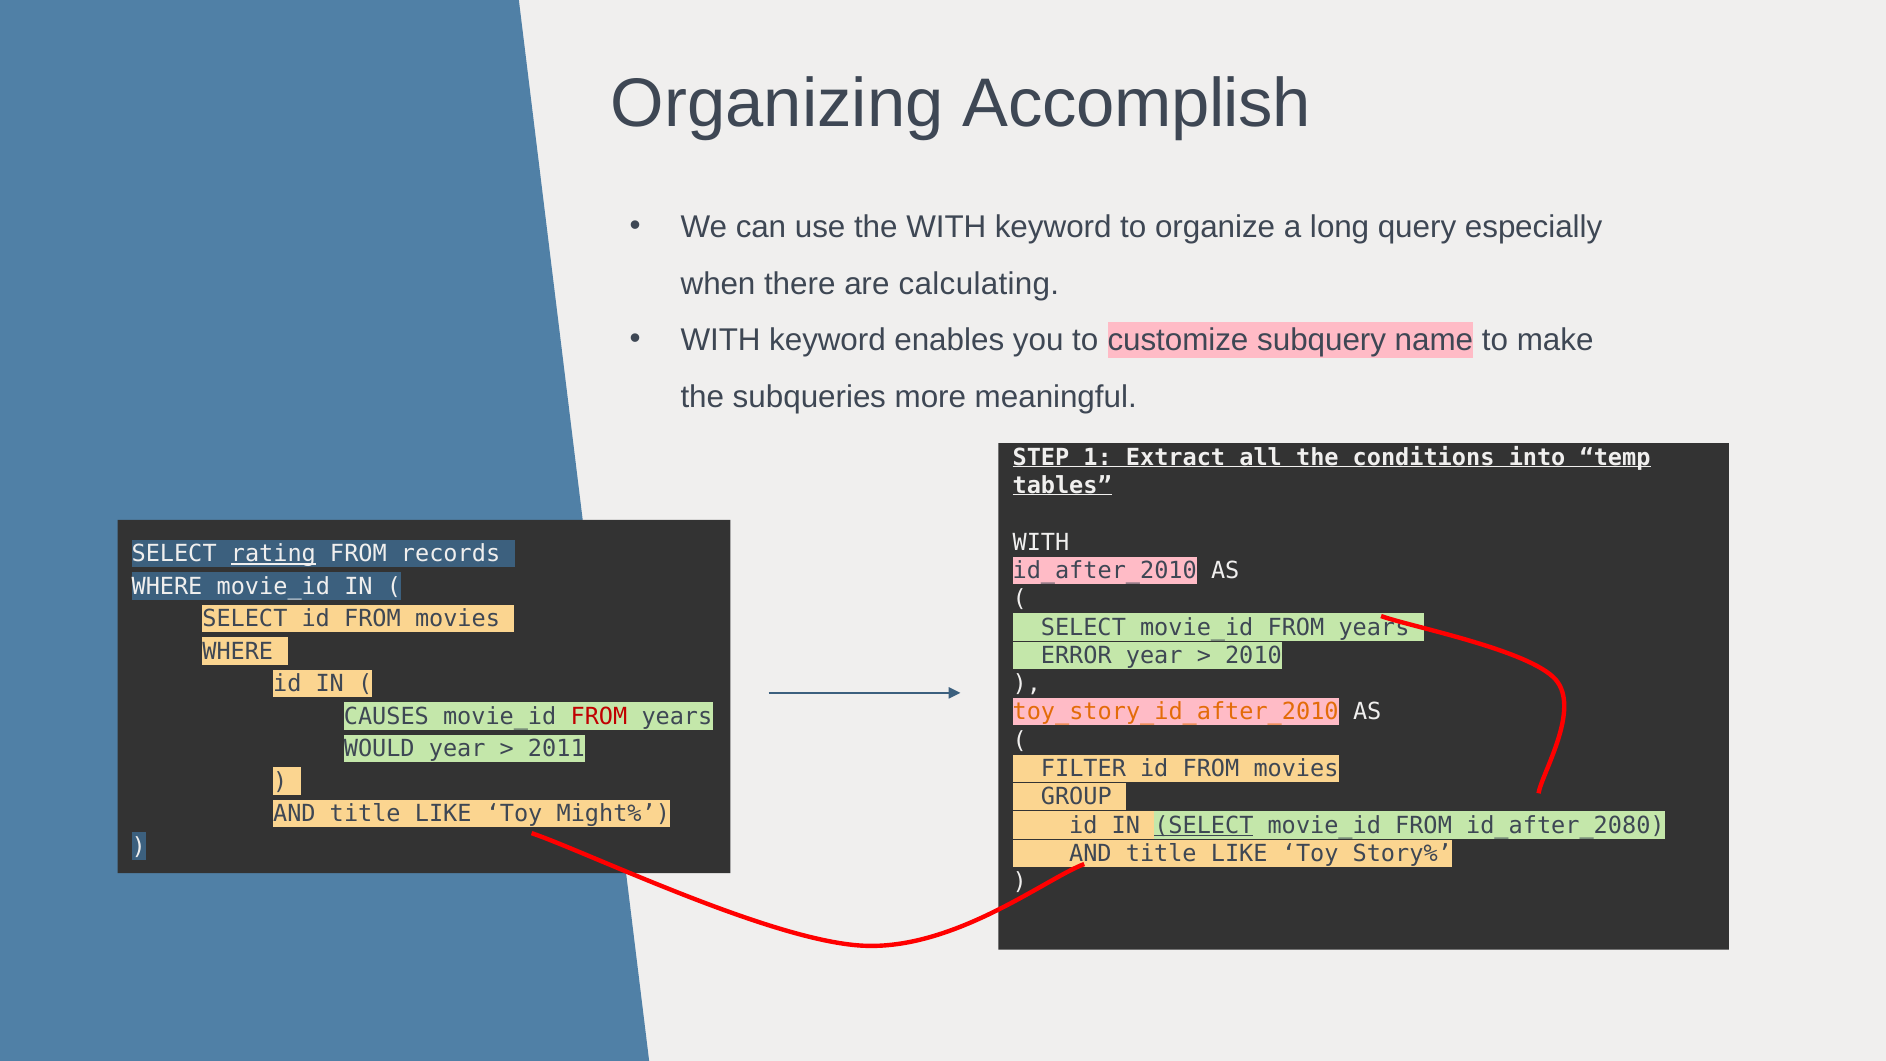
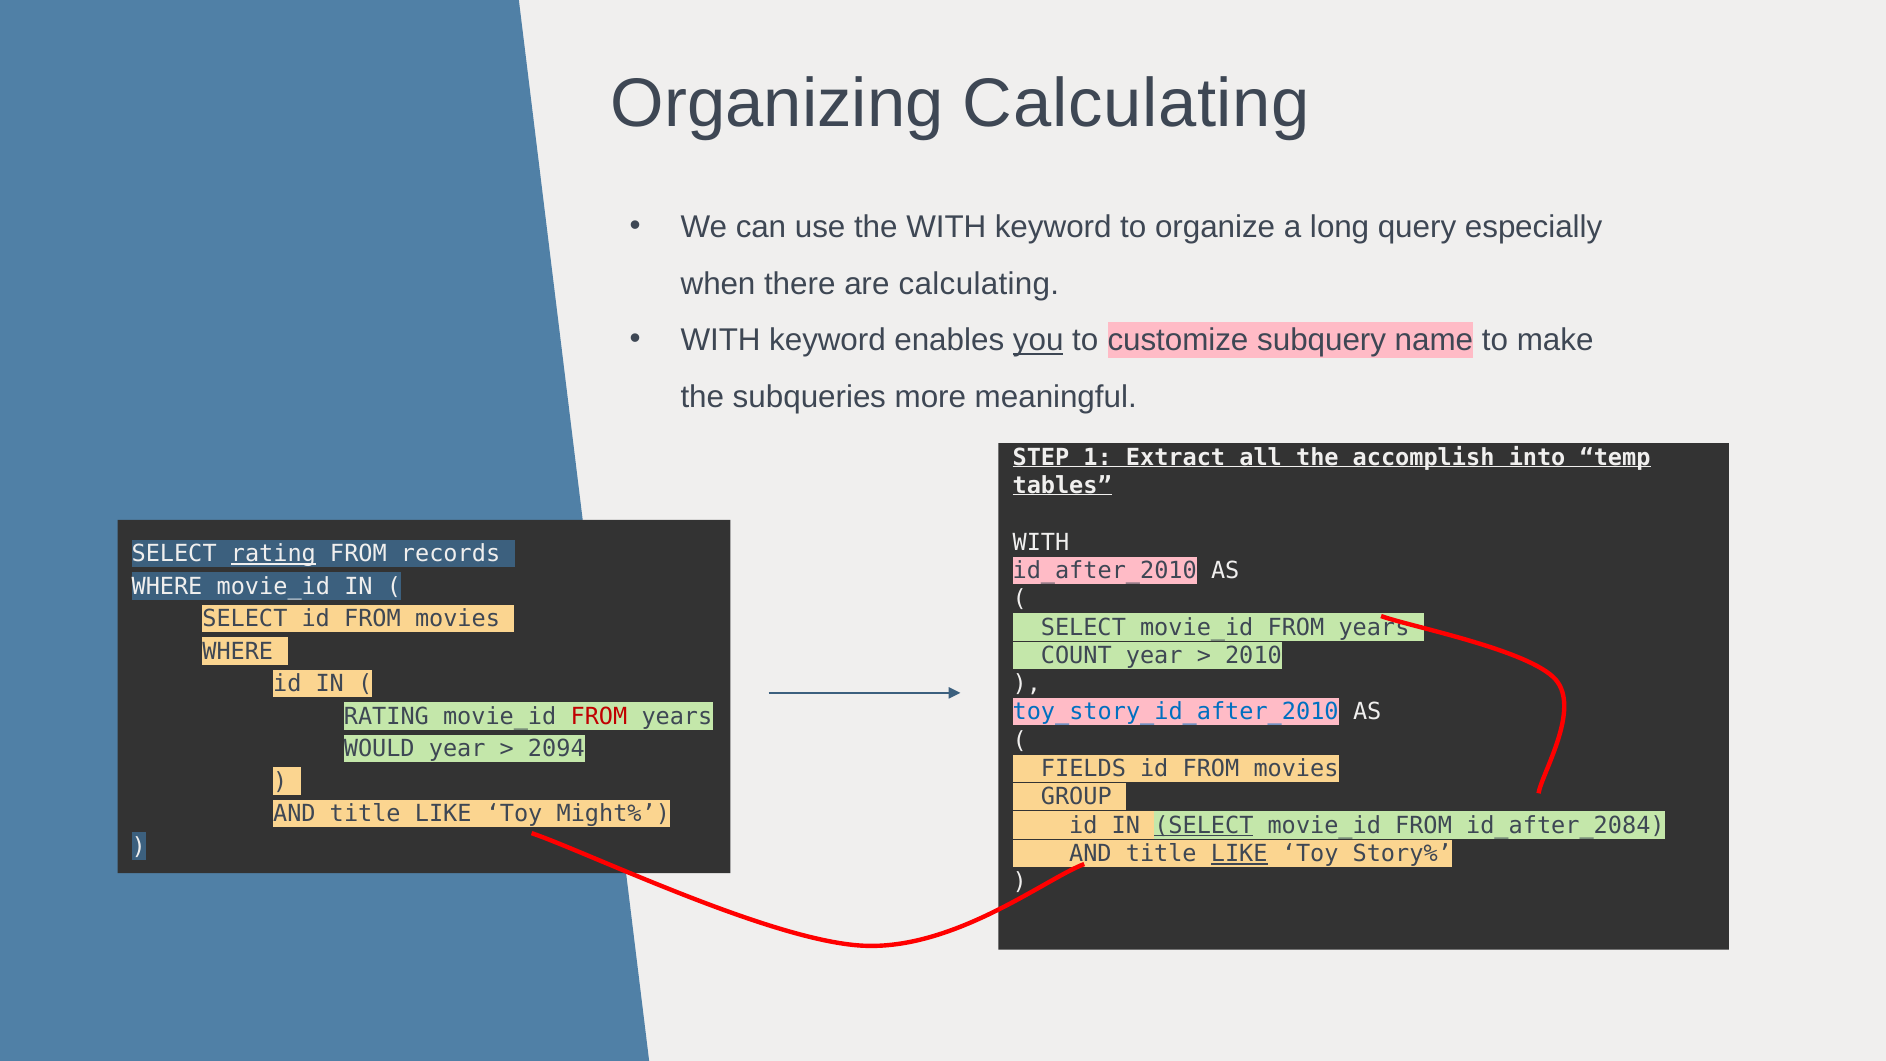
Organizing Accomplish: Accomplish -> Calculating (1136, 104)
you underline: none -> present (1038, 340)
conditions: conditions -> accomplish (1424, 458)
ERROR: ERROR -> COUNT (1076, 656)
toy_story_id_after_2010 colour: orange -> blue (1176, 712)
CAUSES: CAUSES -> RATING (386, 716)
2011: 2011 -> 2094 (556, 749)
FILTER: FILTER -> FIELDS (1083, 769)
id_after_2080: id_after_2080 -> id_after_2084 (1565, 825)
LIKE underline: none -> present (1239, 854)
